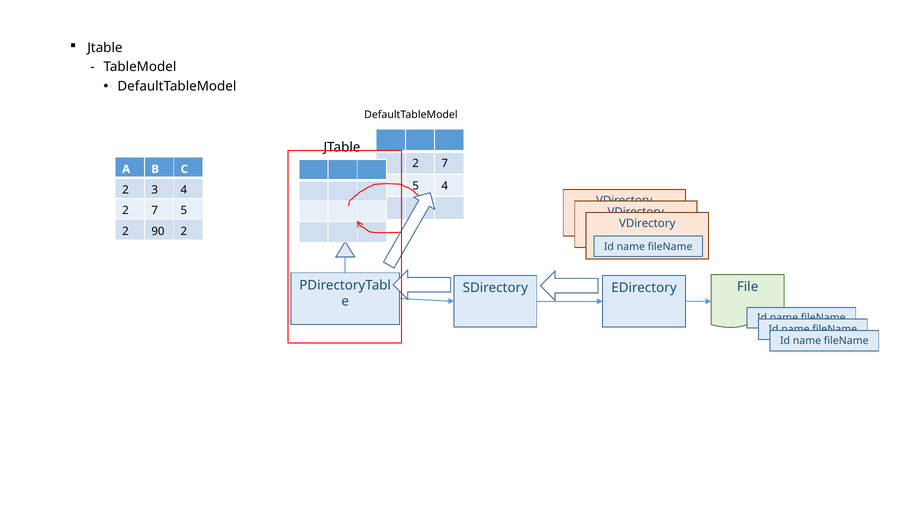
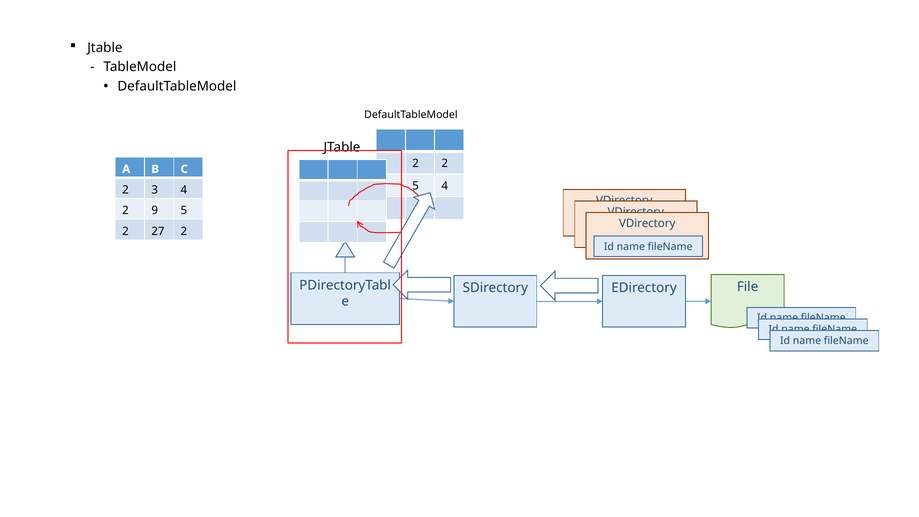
7: 7 -> 2 (445, 163)
7: 7 -> 9 (155, 211)
90: 90 -> 27 (158, 231)
